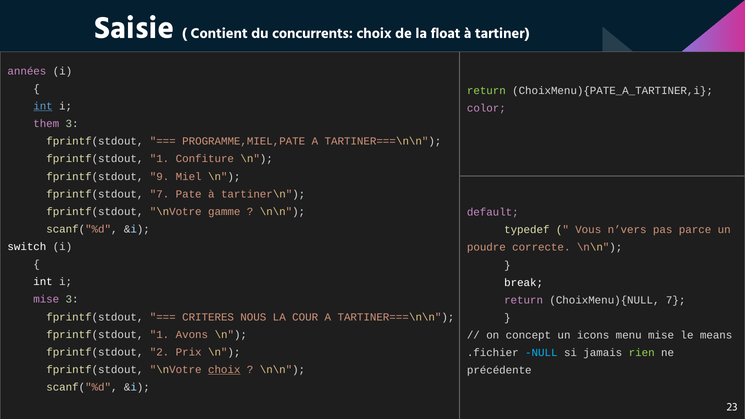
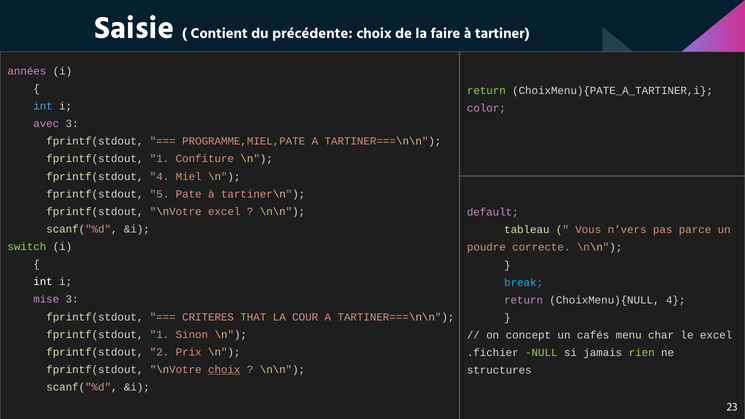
concurrents: concurrents -> précédente (312, 33)
float: float -> faire (445, 33)
int underline: present -> none (43, 106)
them: them -> avec (46, 124)
fprintf(stdout 9: 9 -> 4 (160, 176)
fprintf(stdout 7: 7 -> 5 (160, 194)
\nVotre gamme: gamme -> excel (224, 212)
typedef: typedef -> tableau (527, 230)
switch colour: white -> light green (27, 247)
break colour: white -> light blue (524, 283)
ChoixMenu){NULL 7: 7 -> 4 (676, 300)
NOUS: NOUS -> THAT (253, 317)
Avons: Avons -> Sinon (192, 335)
icons: icons -> cafés (593, 335)
menu mise: mise -> char (661, 335)
le means: means -> excel (716, 335)
NULL colour: light blue -> light green (541, 353)
précédente: précédente -> structures (499, 370)
